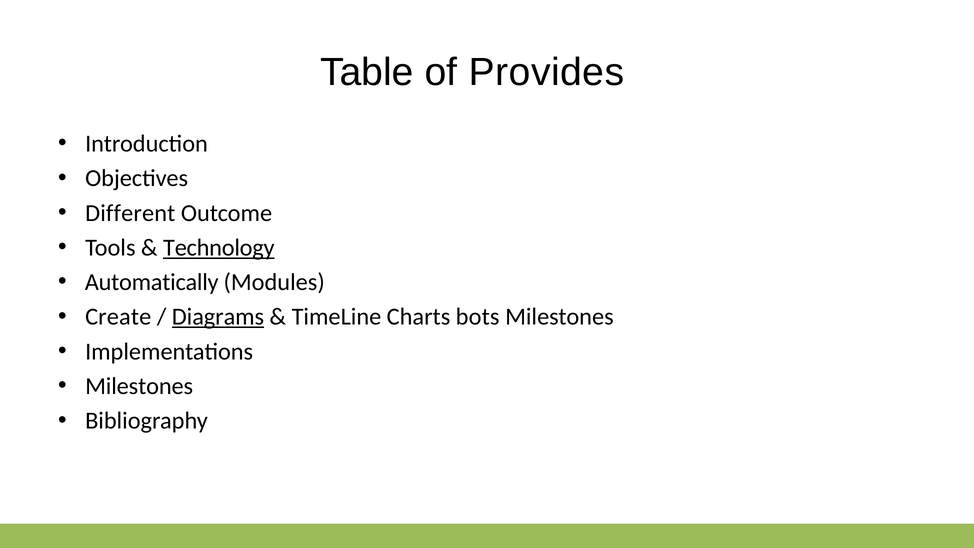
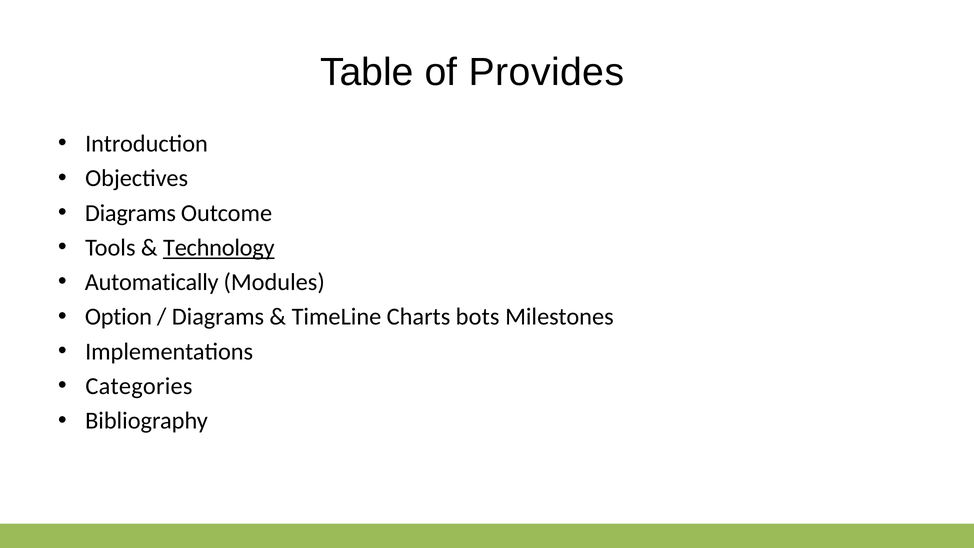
Different: Different -> Diagrams (130, 213)
Create: Create -> Option (118, 317)
Diagrams underline: present -> none (218, 317)
Milestones: Milestones -> Categories (139, 386)
